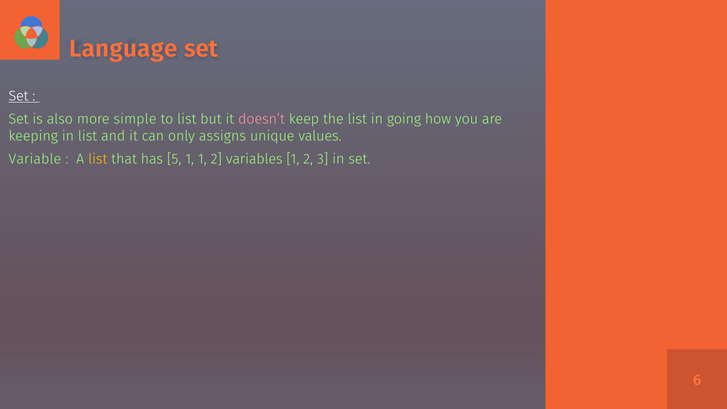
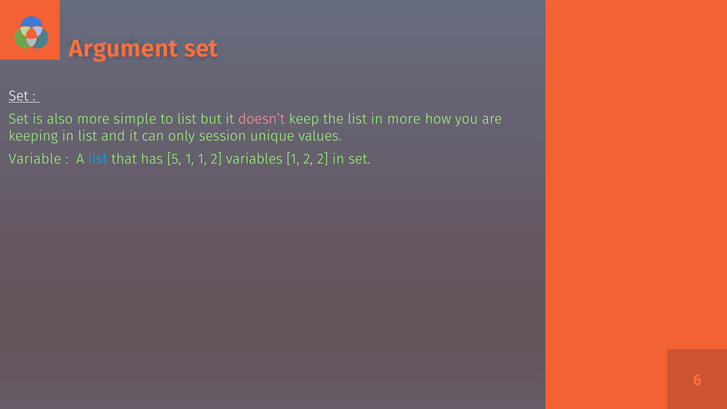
Language: Language -> Argument (123, 49)
in going: going -> more (404, 119)
assigns: assigns -> session (223, 136)
list colour: yellow -> light blue (98, 159)
2 3: 3 -> 2 (323, 159)
